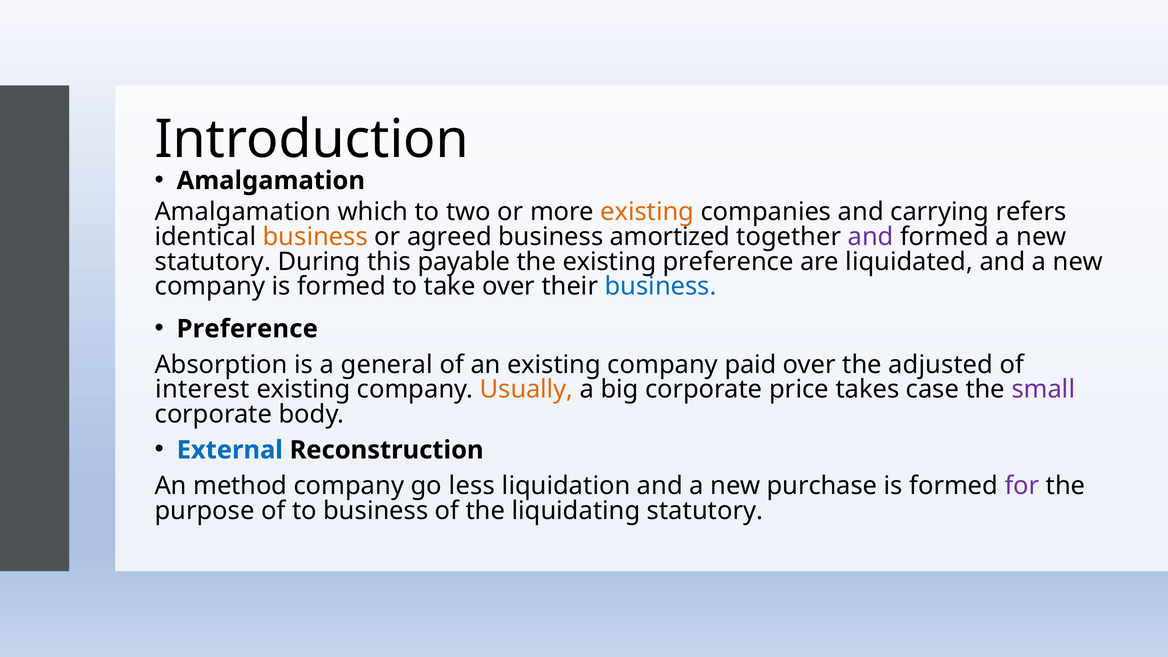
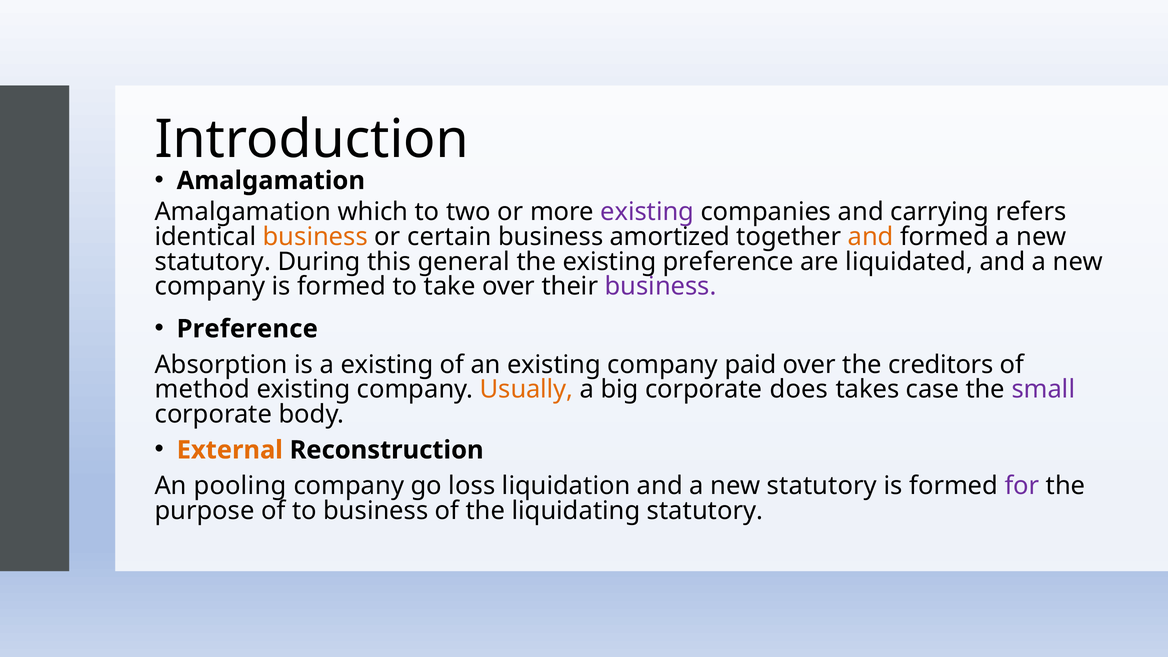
existing colour: orange -> purple (647, 212)
agreed: agreed -> certain (449, 237)
and colour: purple -> orange (871, 237)
payable: payable -> general (464, 262)
business colour: blue -> purple (661, 287)
a general: general -> existing (387, 365)
adjusted: adjusted -> creditors (941, 365)
interest: interest -> method (202, 389)
price: price -> does (799, 389)
External colour: blue -> orange (230, 450)
method: method -> pooling (240, 486)
less: less -> loss (472, 486)
and a new purchase: purchase -> statutory (822, 486)
